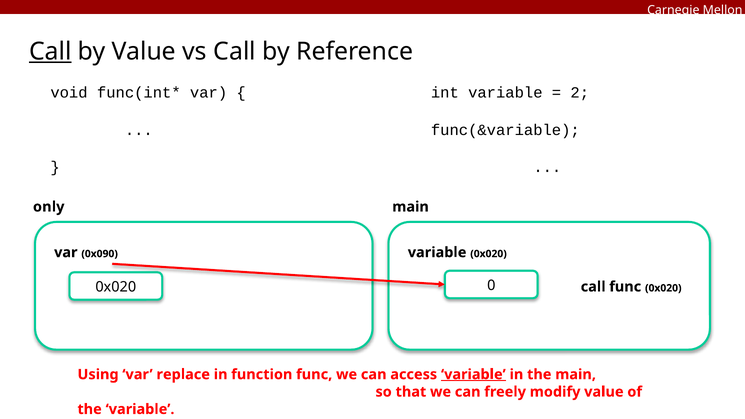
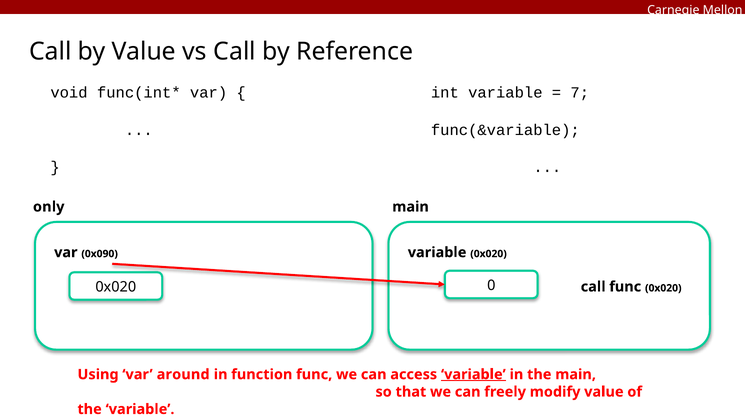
Call underline: present -> none (50, 52)
2: 2 -> 7 (580, 93)
replace: replace -> around (183, 375)
